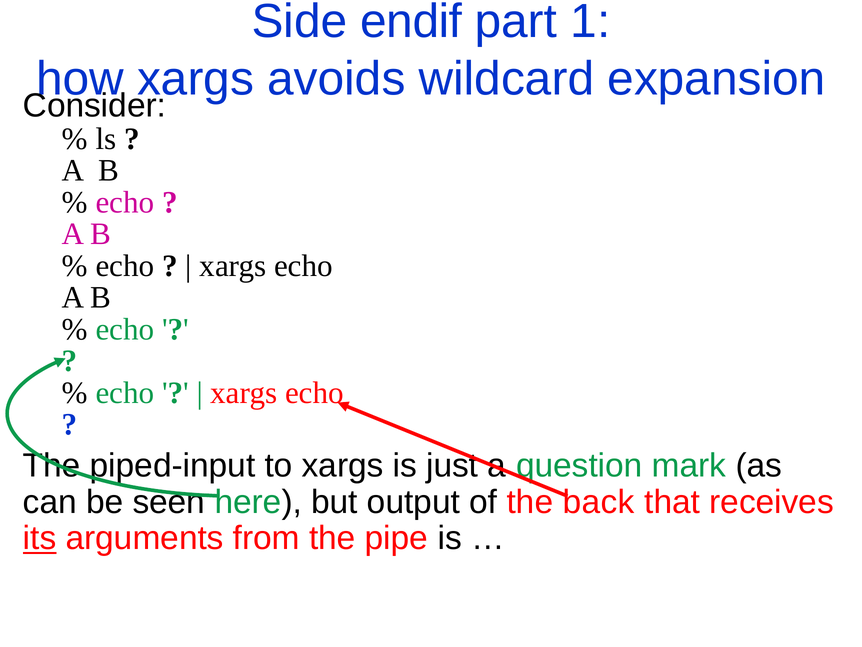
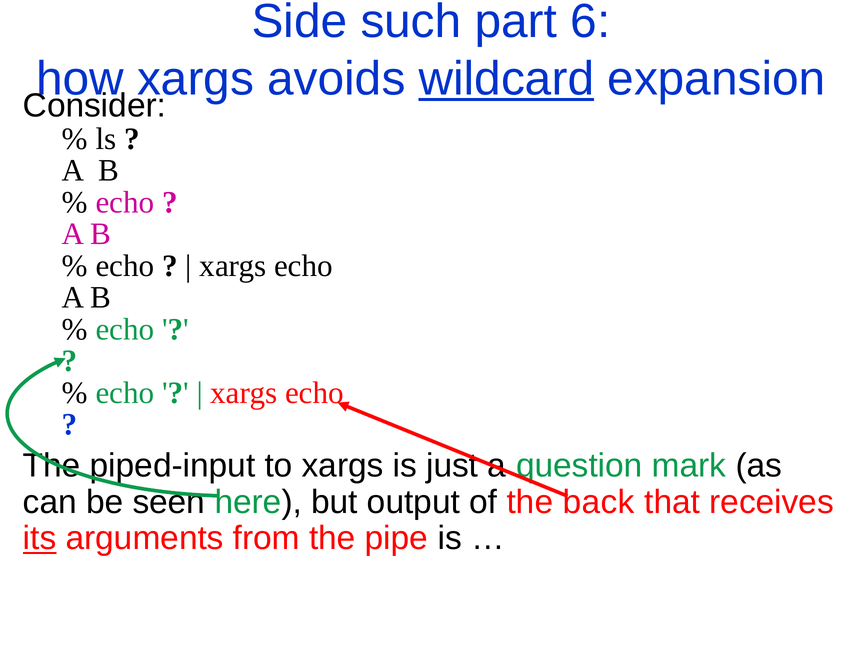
endif: endif -> such (411, 21)
1: 1 -> 6 (590, 21)
wildcard underline: none -> present (506, 79)
